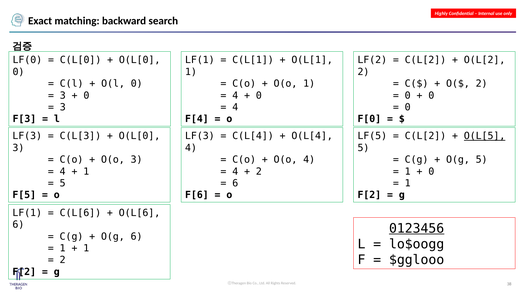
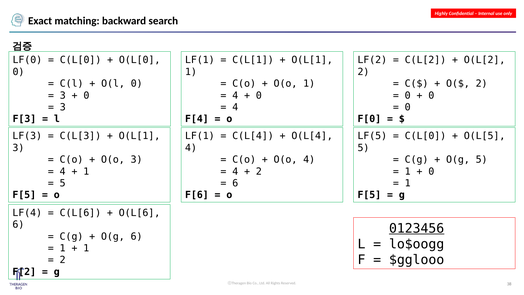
O(L[0: O(L[0 -> O(L[1 (140, 136)
LF(3: LF(3 -> LF(1 (200, 136)
C(L[2: C(L[2 -> C(L[0 (425, 136)
O(L[5 underline: present -> none (485, 136)
F[2: F[2 -> F[5 (369, 195)
LF(1: LF(1 -> LF(4 (27, 213)
